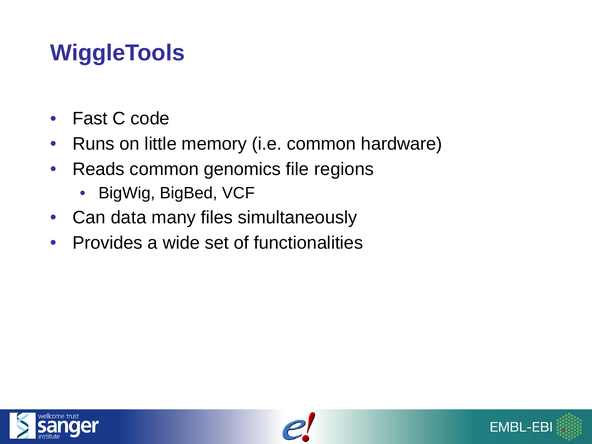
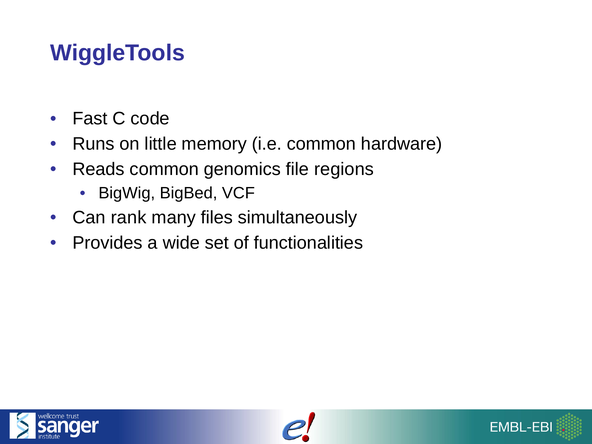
data: data -> rank (129, 218)
